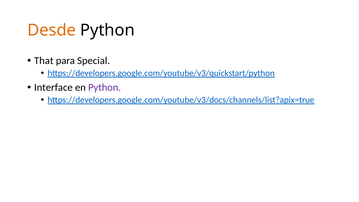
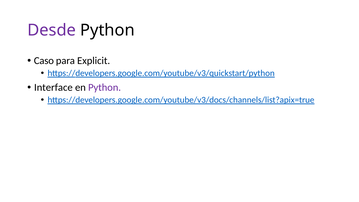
Desde colour: orange -> purple (52, 30)
That: That -> Caso (44, 61)
Special: Special -> Explicit (94, 61)
